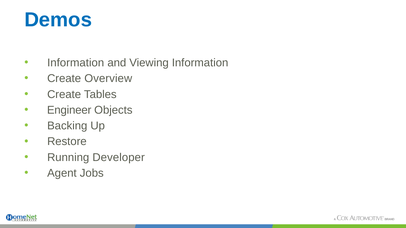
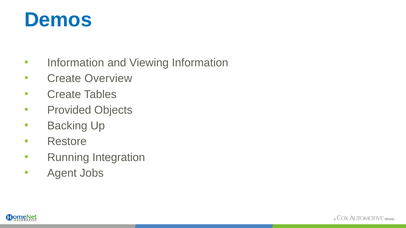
Engineer: Engineer -> Provided (69, 110)
Developer: Developer -> Integration (119, 158)
